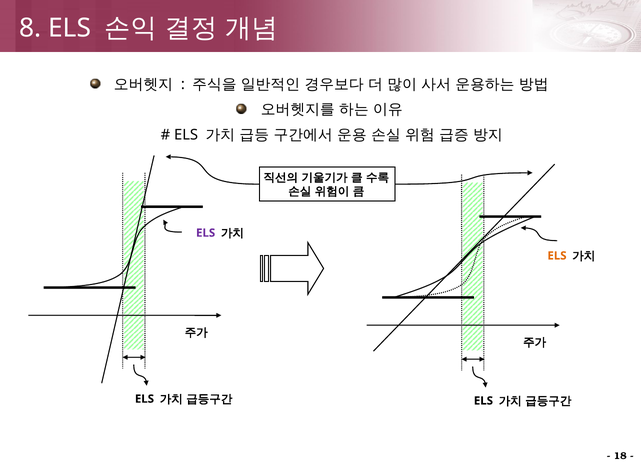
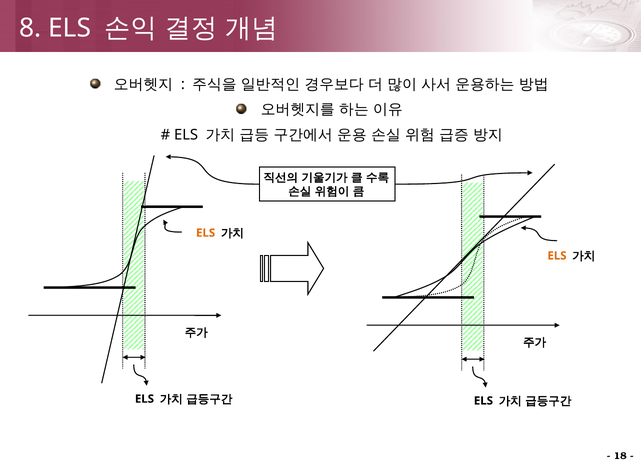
ELS colour: purple -> orange (206, 233)
